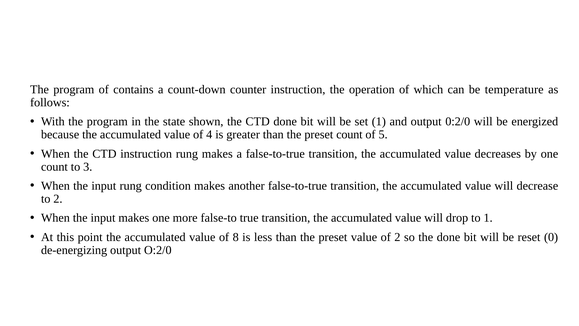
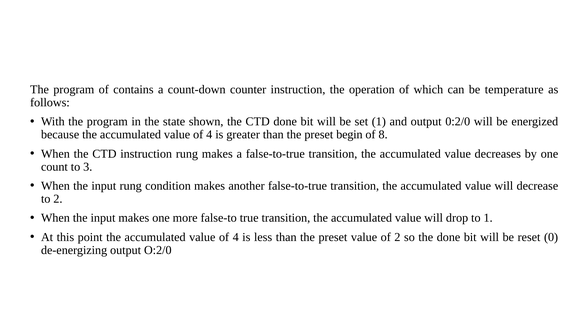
preset count: count -> begin (349, 134)
5: 5 -> 8 (383, 134)
8: 8 -> 4 (236, 237)
